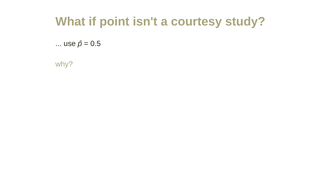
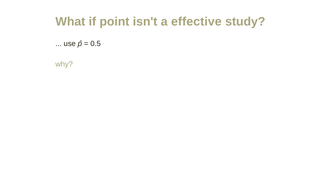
courtesy: courtesy -> effective (196, 22)
